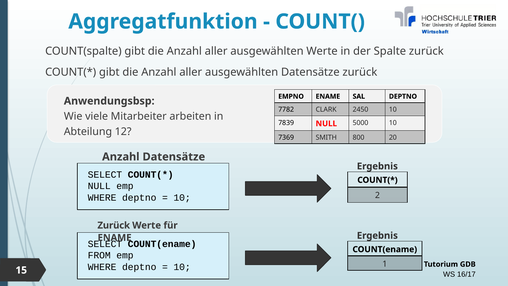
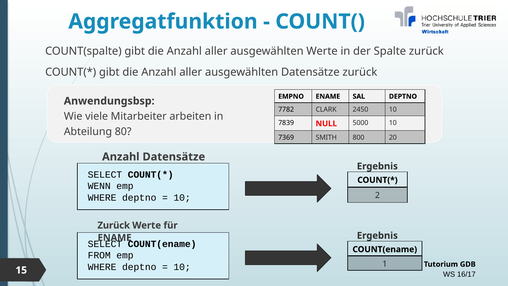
12: 12 -> 80 (123, 131)
NULL: NULL -> WENN (99, 186)
